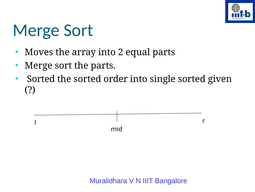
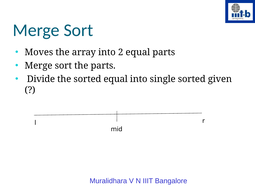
Sorted: Sorted -> Divide (41, 79)
sorted order: order -> equal (116, 79)
